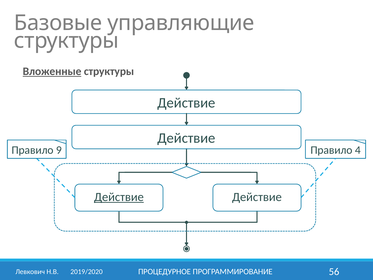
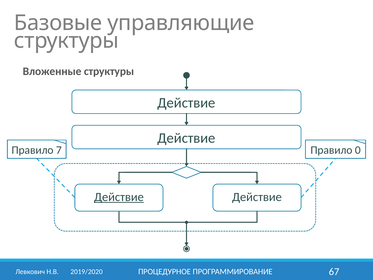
Вложенные underline: present -> none (52, 71)
9: 9 -> 7 (59, 150)
4: 4 -> 0 (358, 150)
56: 56 -> 67 (334, 272)
